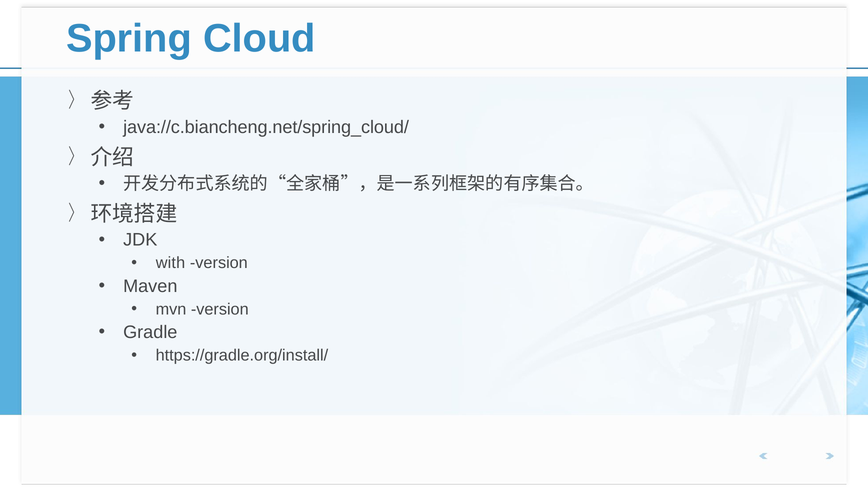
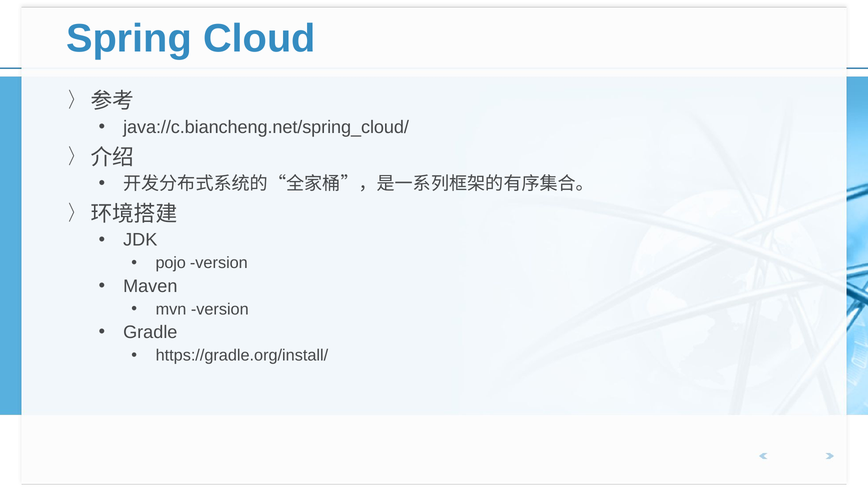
with: with -> pojo (171, 263)
